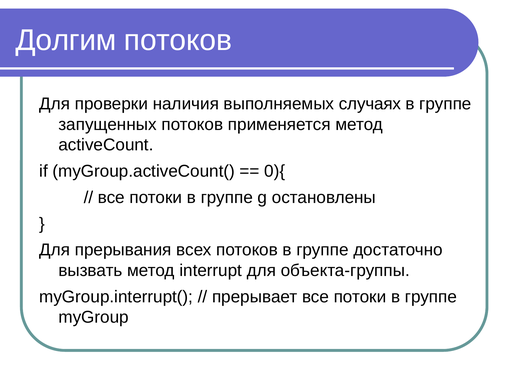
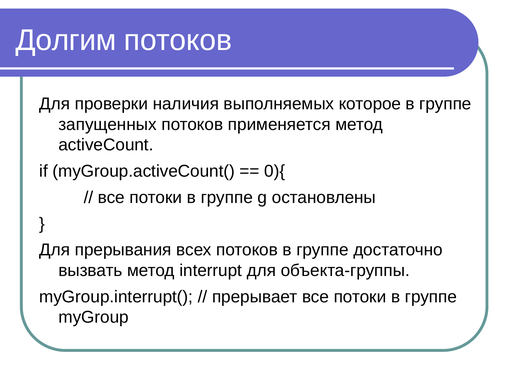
случаях: случаях -> которое (370, 104)
